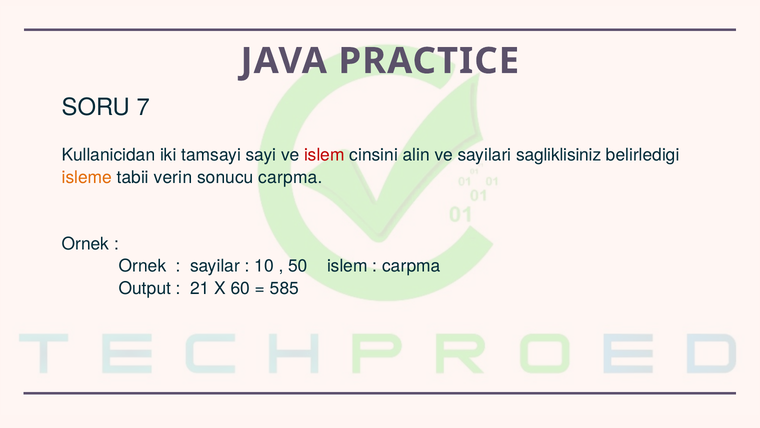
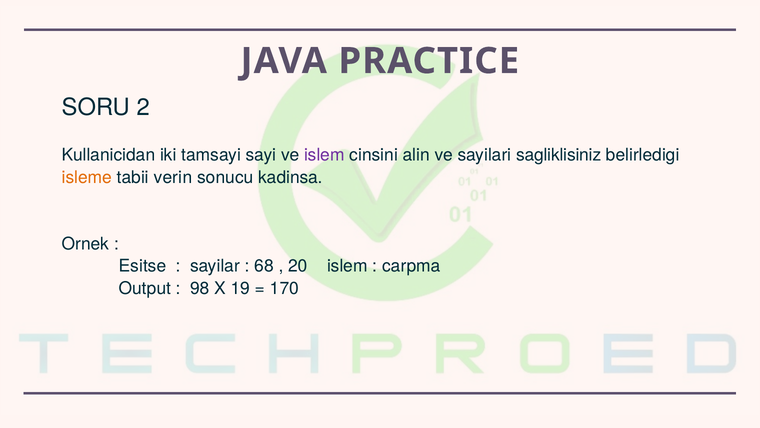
7: 7 -> 2 (143, 107)
islem colour: red -> purple (324, 155)
sonucu carpma: carpma -> kadinsa (291, 177)
Ornek: Ornek -> Esitse (143, 266)
10: 10 -> 68 (264, 266)
50: 50 -> 20 (298, 266)
21: 21 -> 98 (200, 288)
60: 60 -> 19 (240, 288)
585: 585 -> 170 (284, 288)
